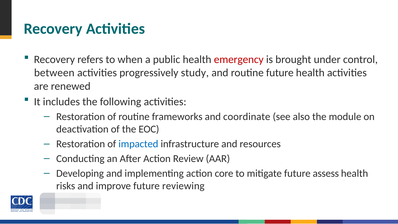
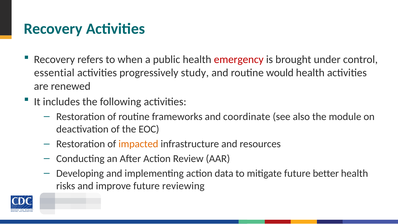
between: between -> essential (54, 73)
routine future: future -> would (280, 73)
impacted colour: blue -> orange (138, 144)
core: core -> data (224, 173)
assess: assess -> better (326, 173)
